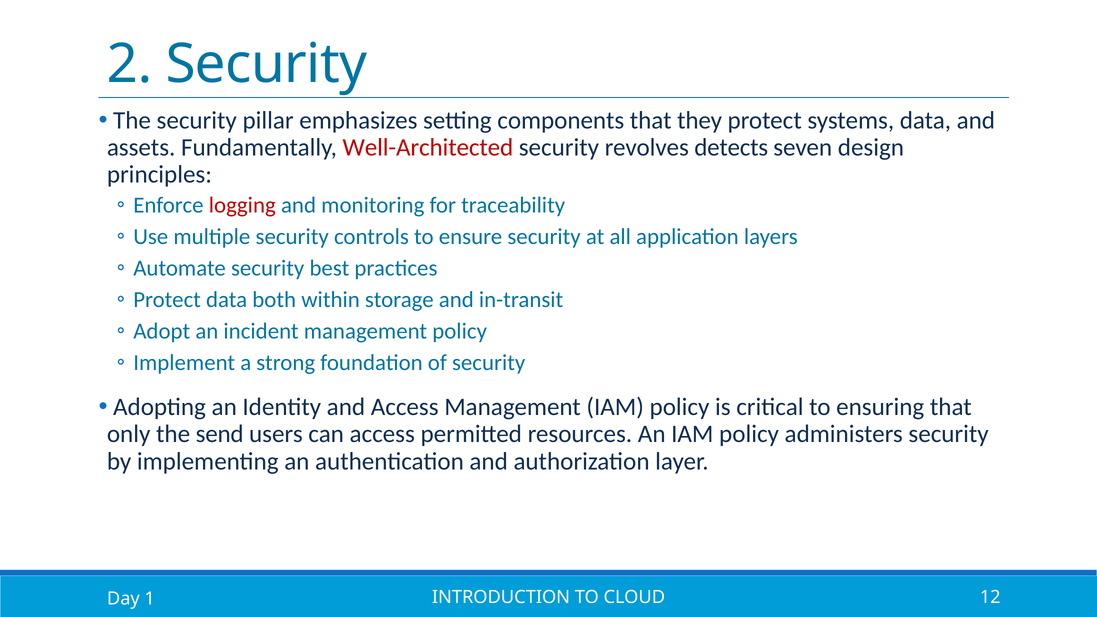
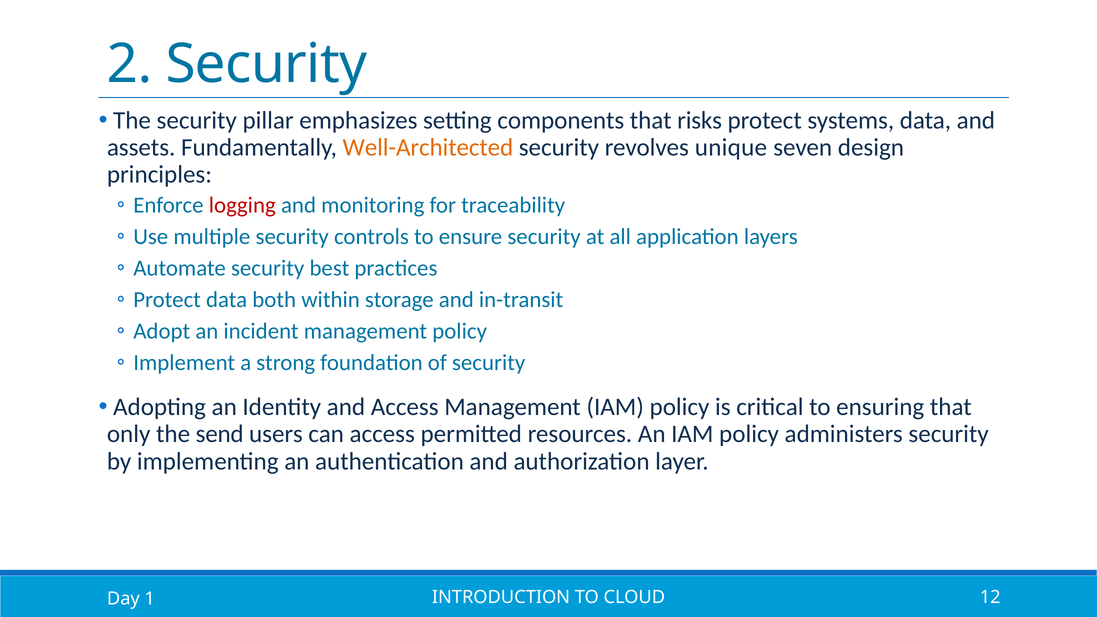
they: they -> risks (700, 120)
Well-Architected colour: red -> orange (428, 147)
detects: detects -> unique (731, 147)
